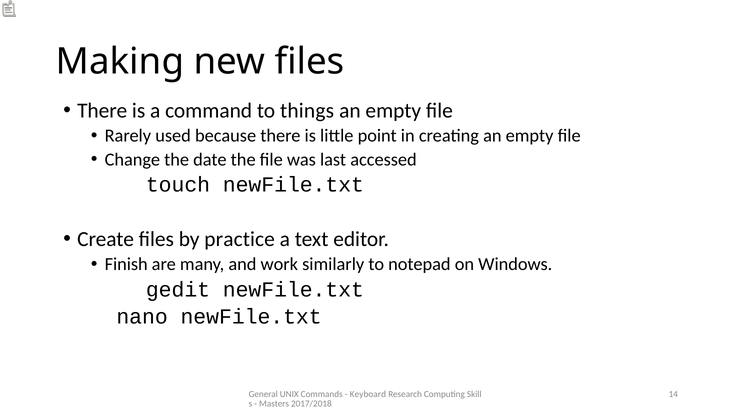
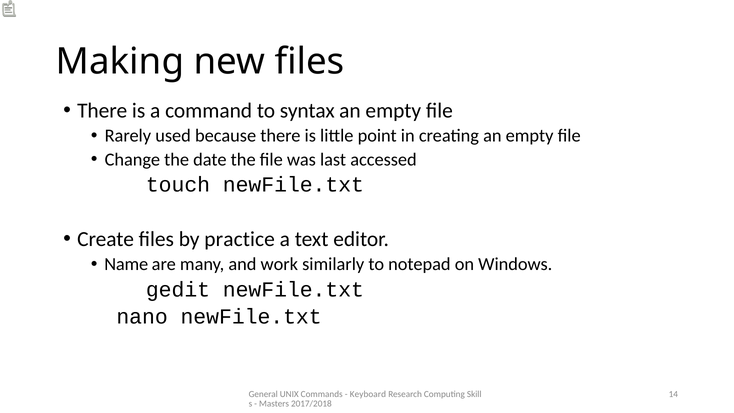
things: things -> syntax (307, 110)
Finish: Finish -> Name (126, 264)
